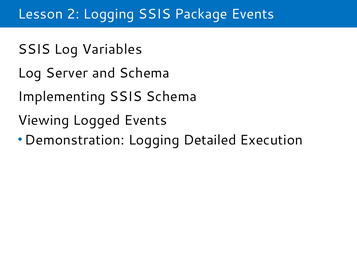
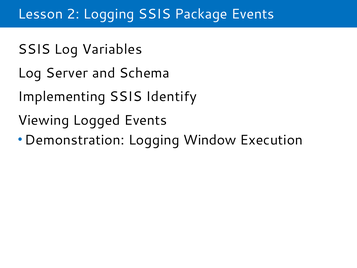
SSIS Schema: Schema -> Identify (171, 97)
Detailed: Detailed -> Window (210, 140)
